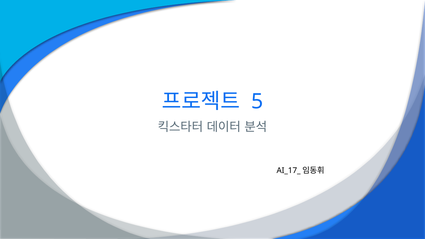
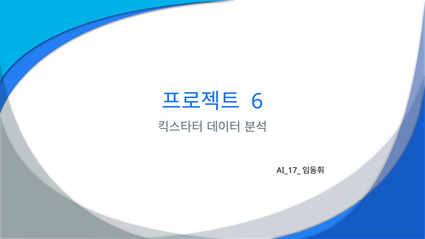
5: 5 -> 6 (257, 101)
